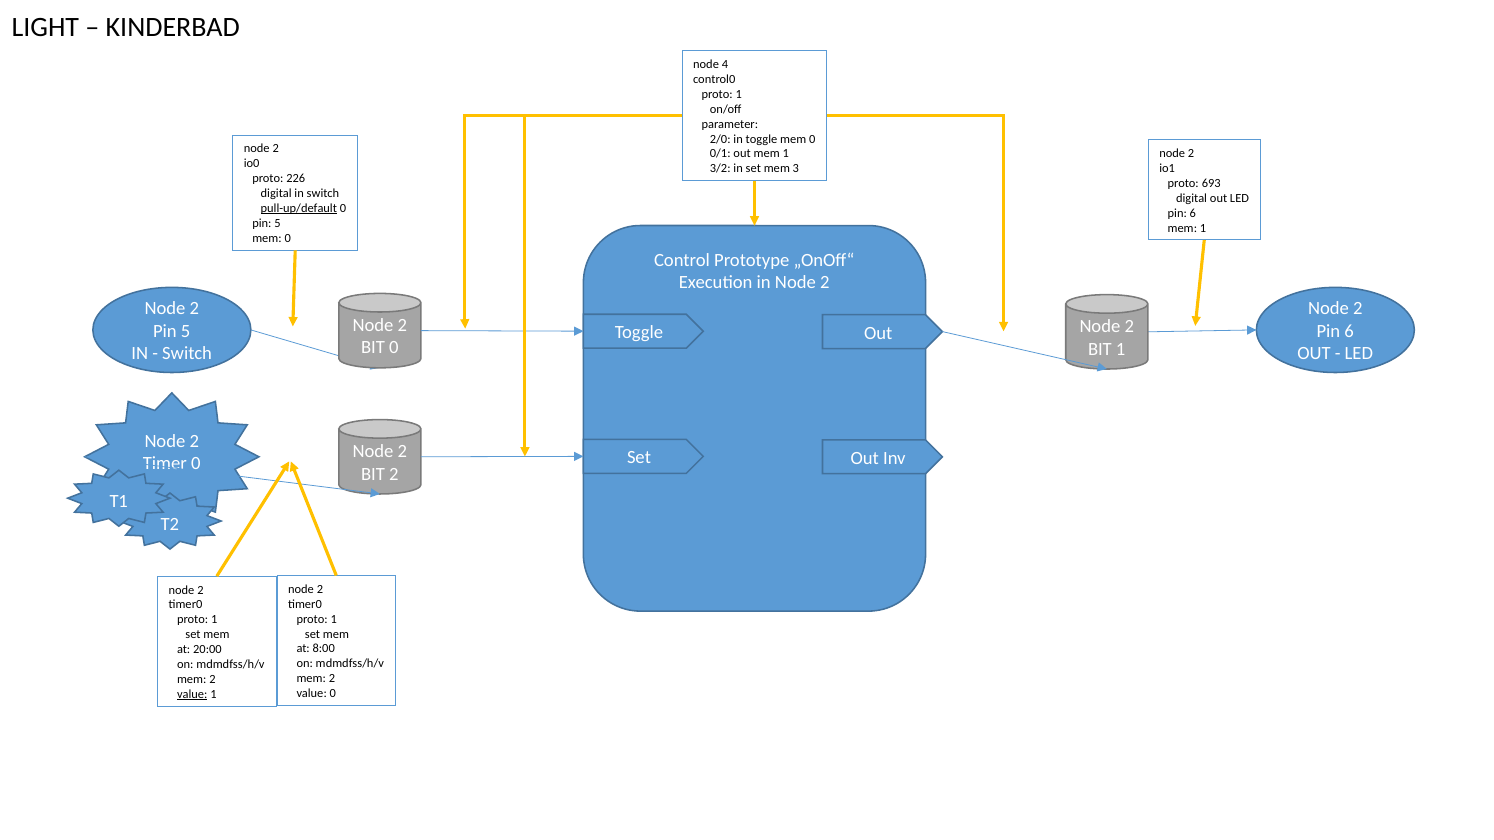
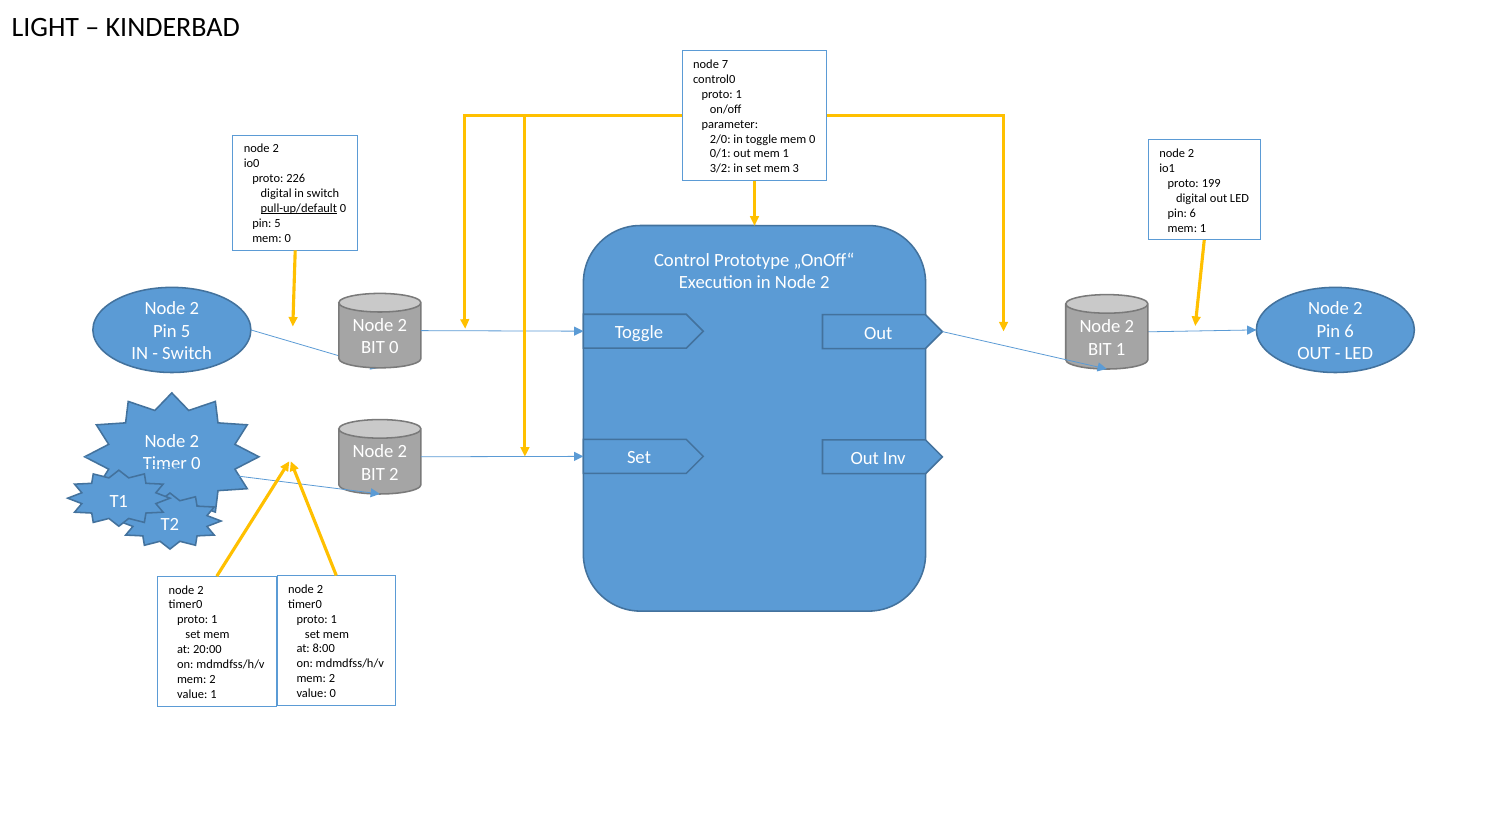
4: 4 -> 7 (725, 64)
693: 693 -> 199 (1211, 183)
value underline: present -> none (192, 695)
